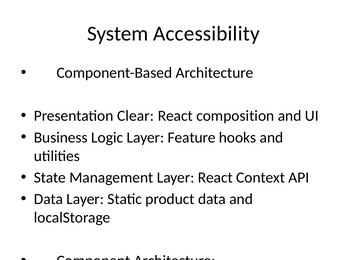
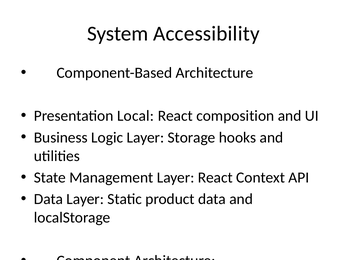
Presentation Clear: Clear -> Local (136, 116)
Layer Feature: Feature -> Storage (192, 138)
